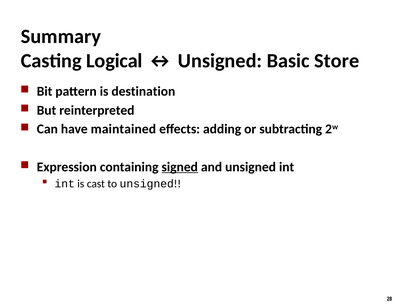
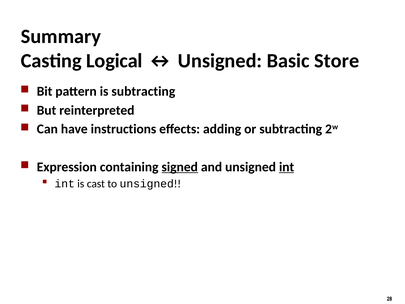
is destination: destination -> subtracting (143, 91)
maintained: maintained -> instructions (123, 129)
int underline: none -> present (287, 167)
